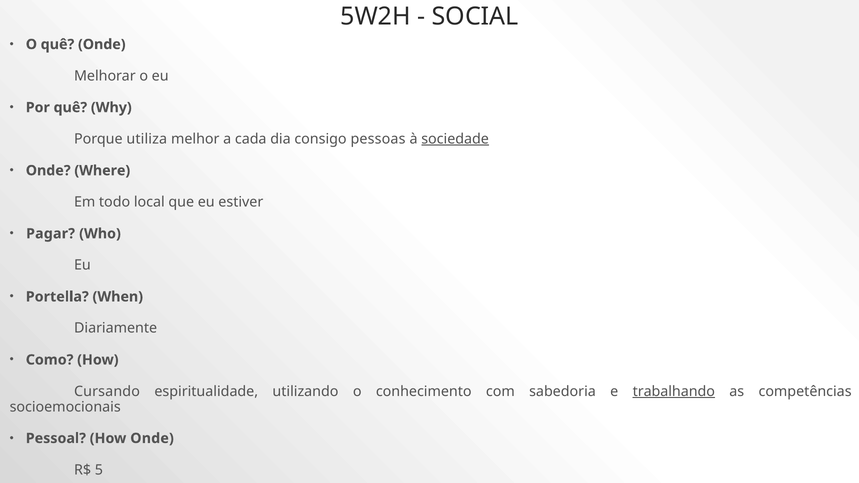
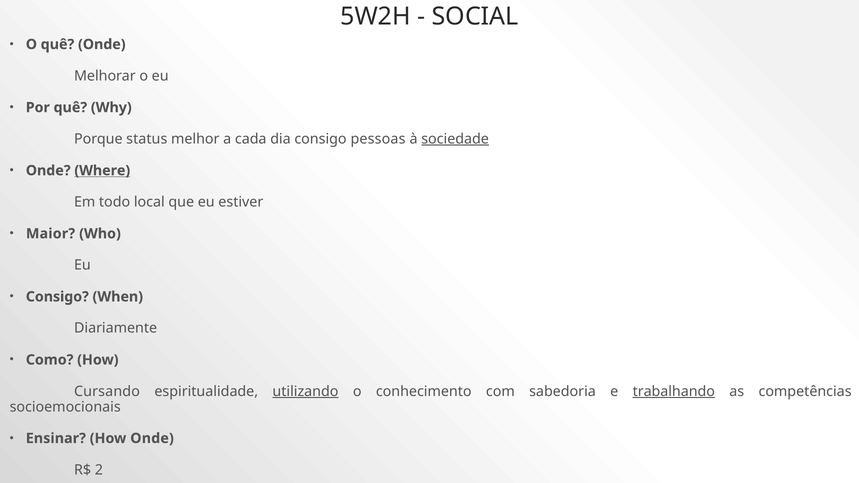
utiliza: utiliza -> status (147, 139)
Where underline: none -> present (102, 171)
Pagar: Pagar -> Maior (51, 234)
Portella: Portella -> Consigo (57, 297)
utilizando underline: none -> present (305, 392)
Pessoal: Pessoal -> Ensinar (56, 439)
5: 5 -> 2 (99, 470)
